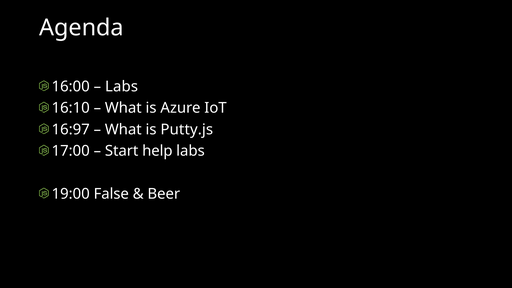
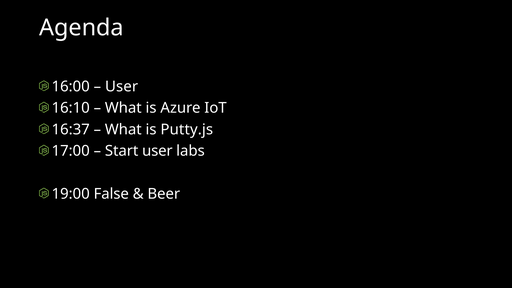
Labs: Labs -> User (122, 87)
16:97: 16:97 -> 16:37 (71, 130)
Start help: help -> user (157, 151)
